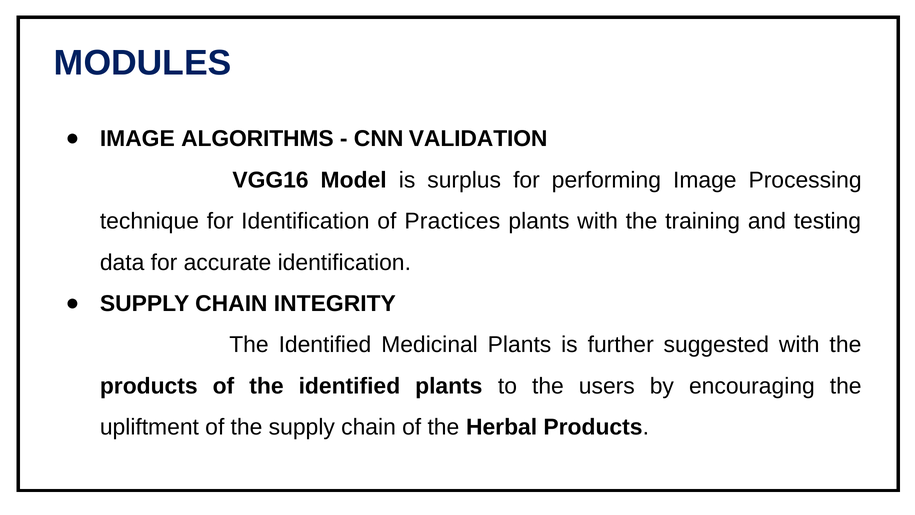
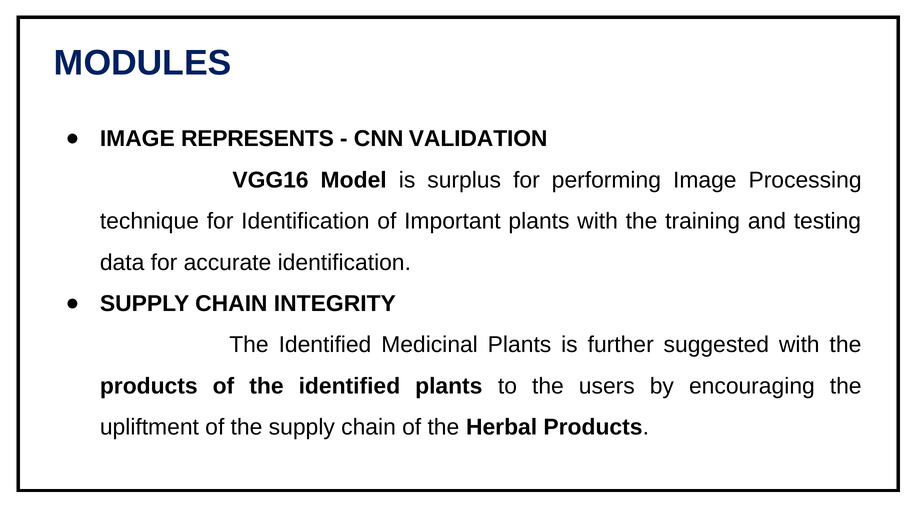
ALGORITHMS: ALGORITHMS -> REPRESENTS (257, 139)
Practices: Practices -> Important (452, 221)
